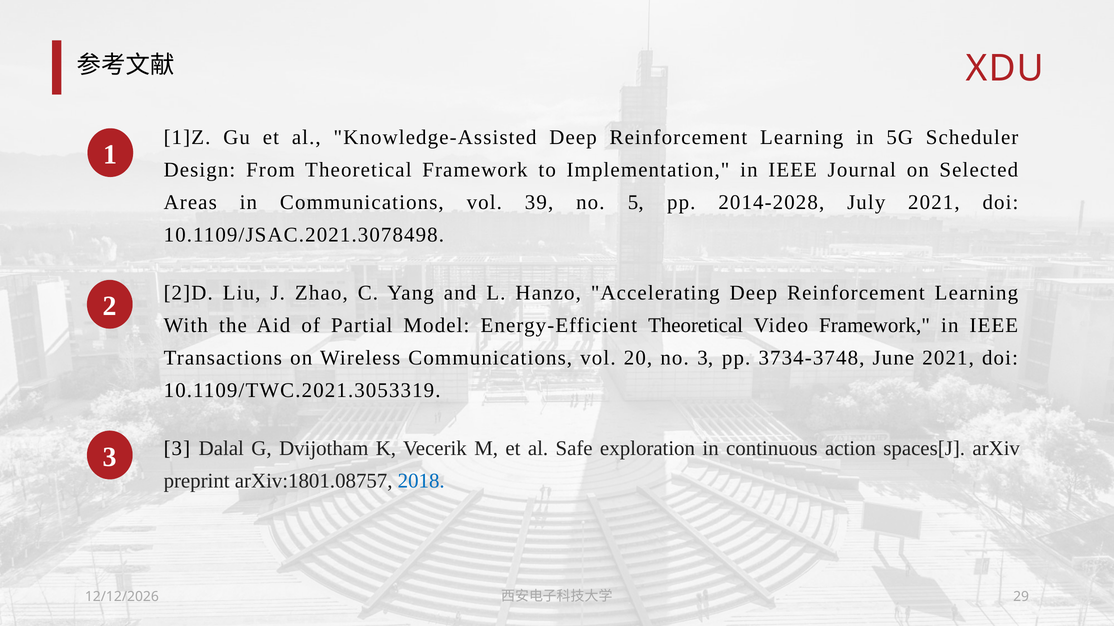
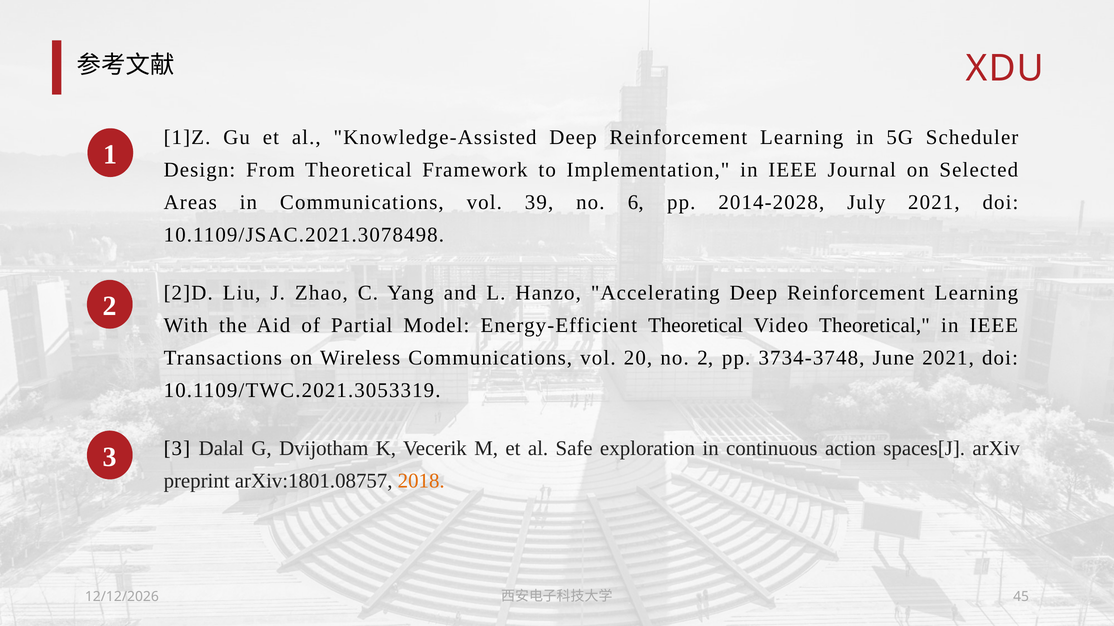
5: 5 -> 6 (636, 203)
Video Framework: Framework -> Theoretical (874, 326)
no 3: 3 -> 2 (705, 358)
2018 colour: blue -> orange (421, 481)
29: 29 -> 45 (1021, 597)
